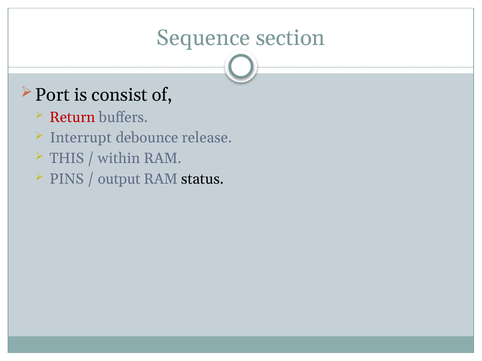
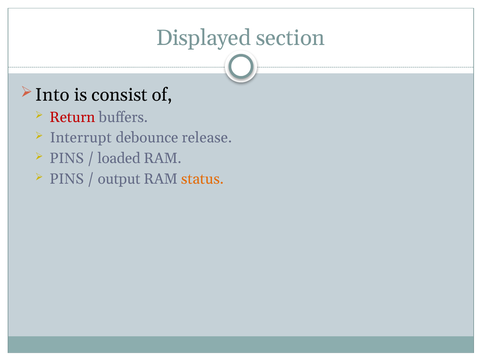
Sequence: Sequence -> Displayed (204, 38)
Port: Port -> Into (52, 95)
THIS: THIS -> PINS (67, 159)
within: within -> loaded (119, 159)
status colour: black -> orange (202, 179)
